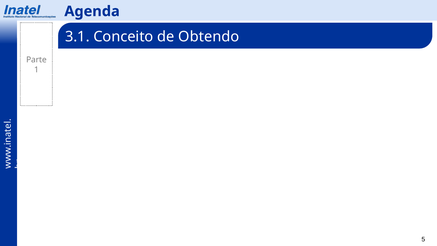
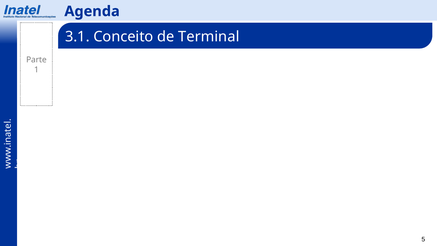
Obtendo: Obtendo -> Terminal (209, 37)
